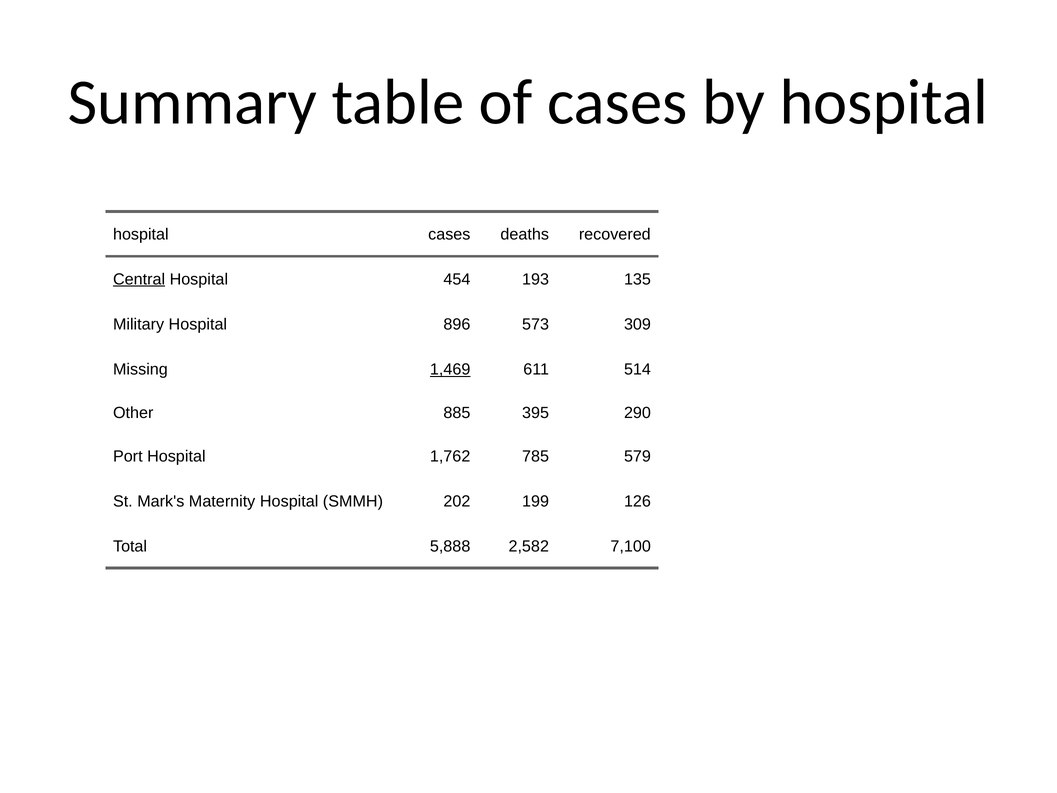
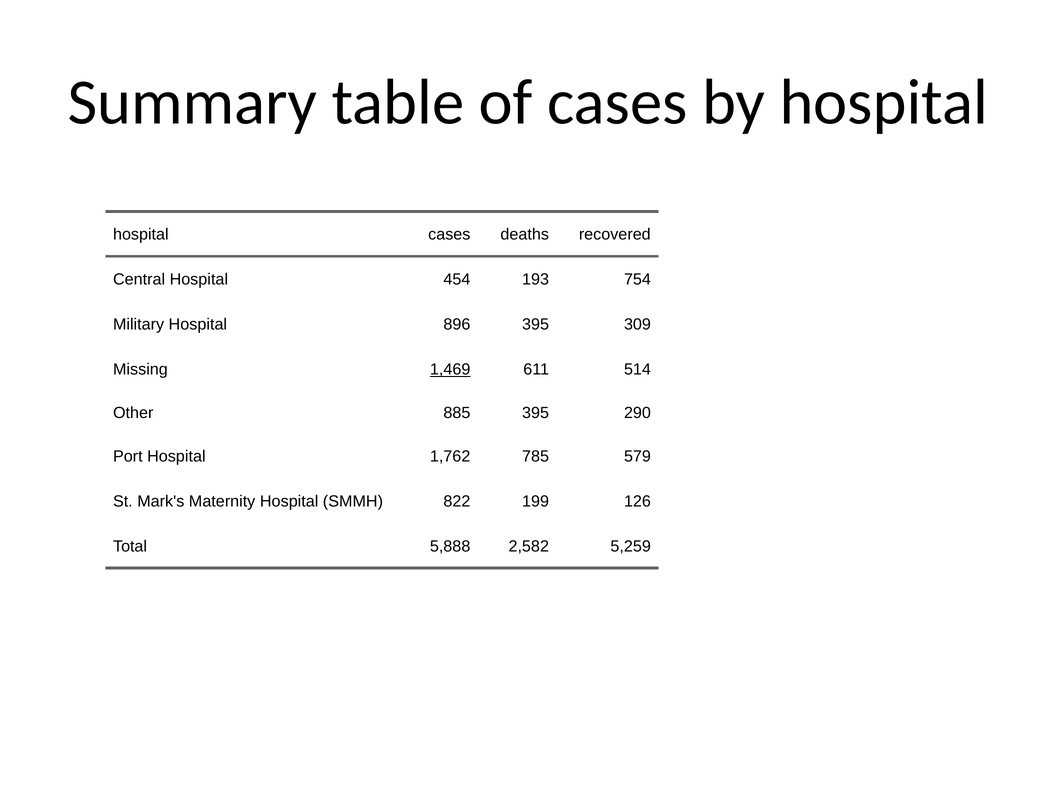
Central underline: present -> none (139, 279)
135: 135 -> 754 (637, 279)
896 573: 573 -> 395 (536, 324)
202: 202 -> 822 (457, 501)
7,100: 7,100 -> 5,259 (631, 546)
